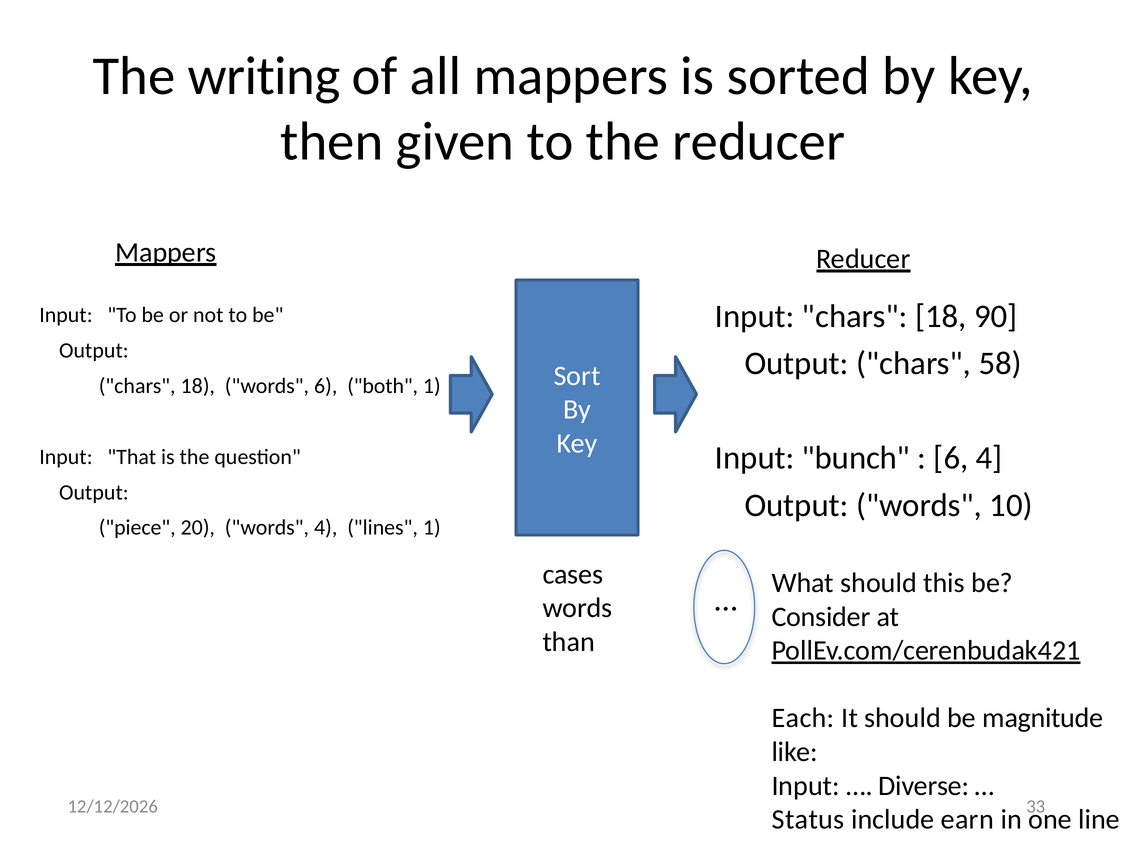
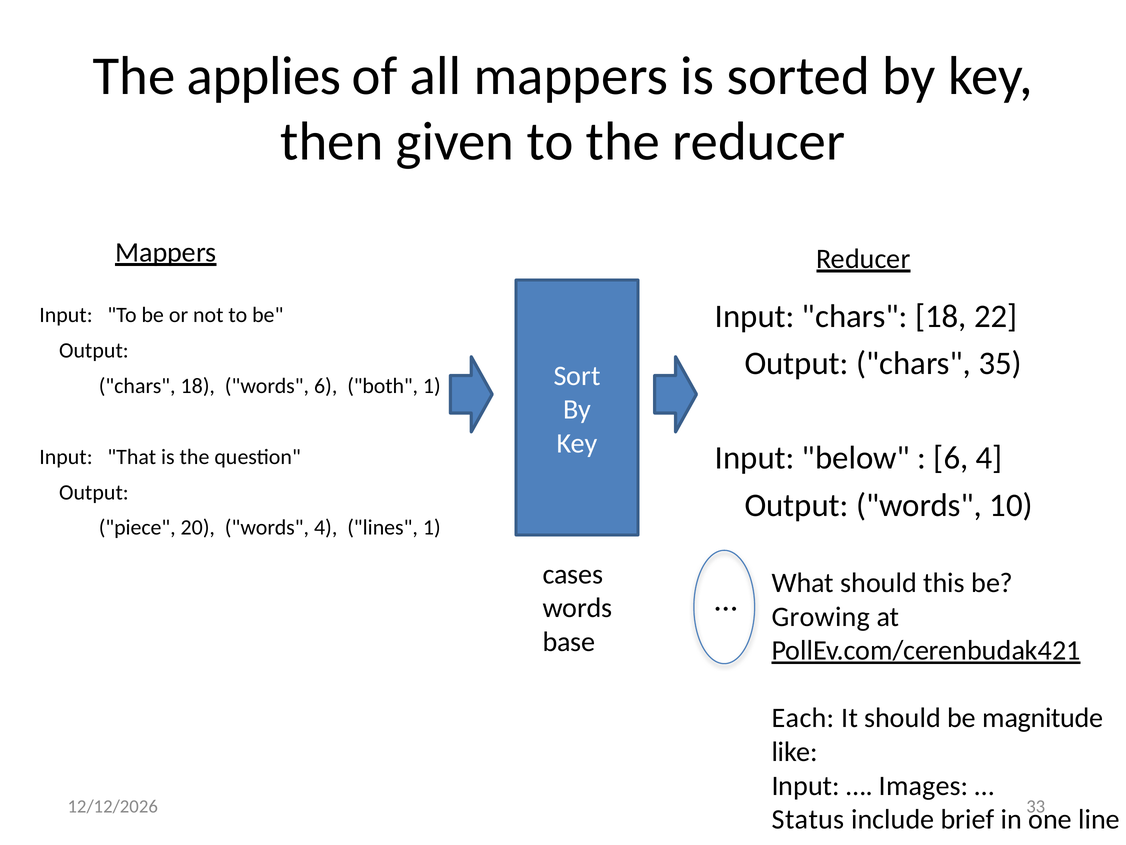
writing: writing -> applies (264, 76)
90: 90 -> 22 (996, 316)
58: 58 -> 35 (1000, 363)
bunch: bunch -> below (856, 458)
Consider: Consider -> Growing (821, 616)
than: than -> base (569, 642)
Diverse: Diverse -> Images (924, 785)
earn: earn -> brief (967, 819)
